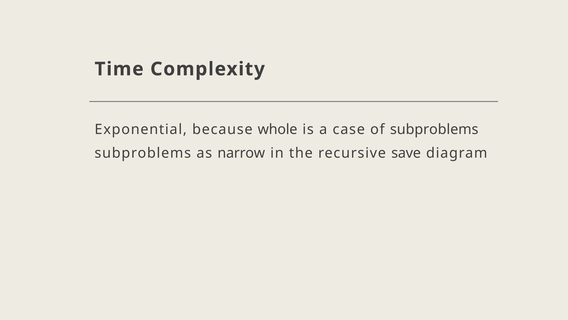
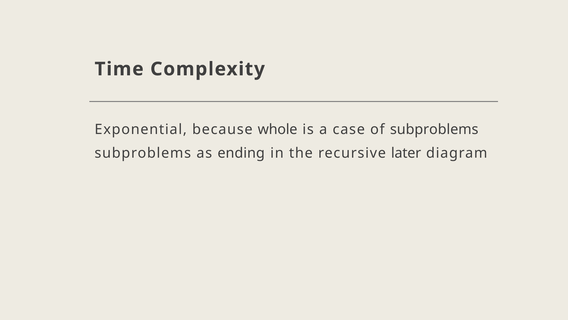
narrow: narrow -> ending (241, 153)
save: save -> later (406, 153)
